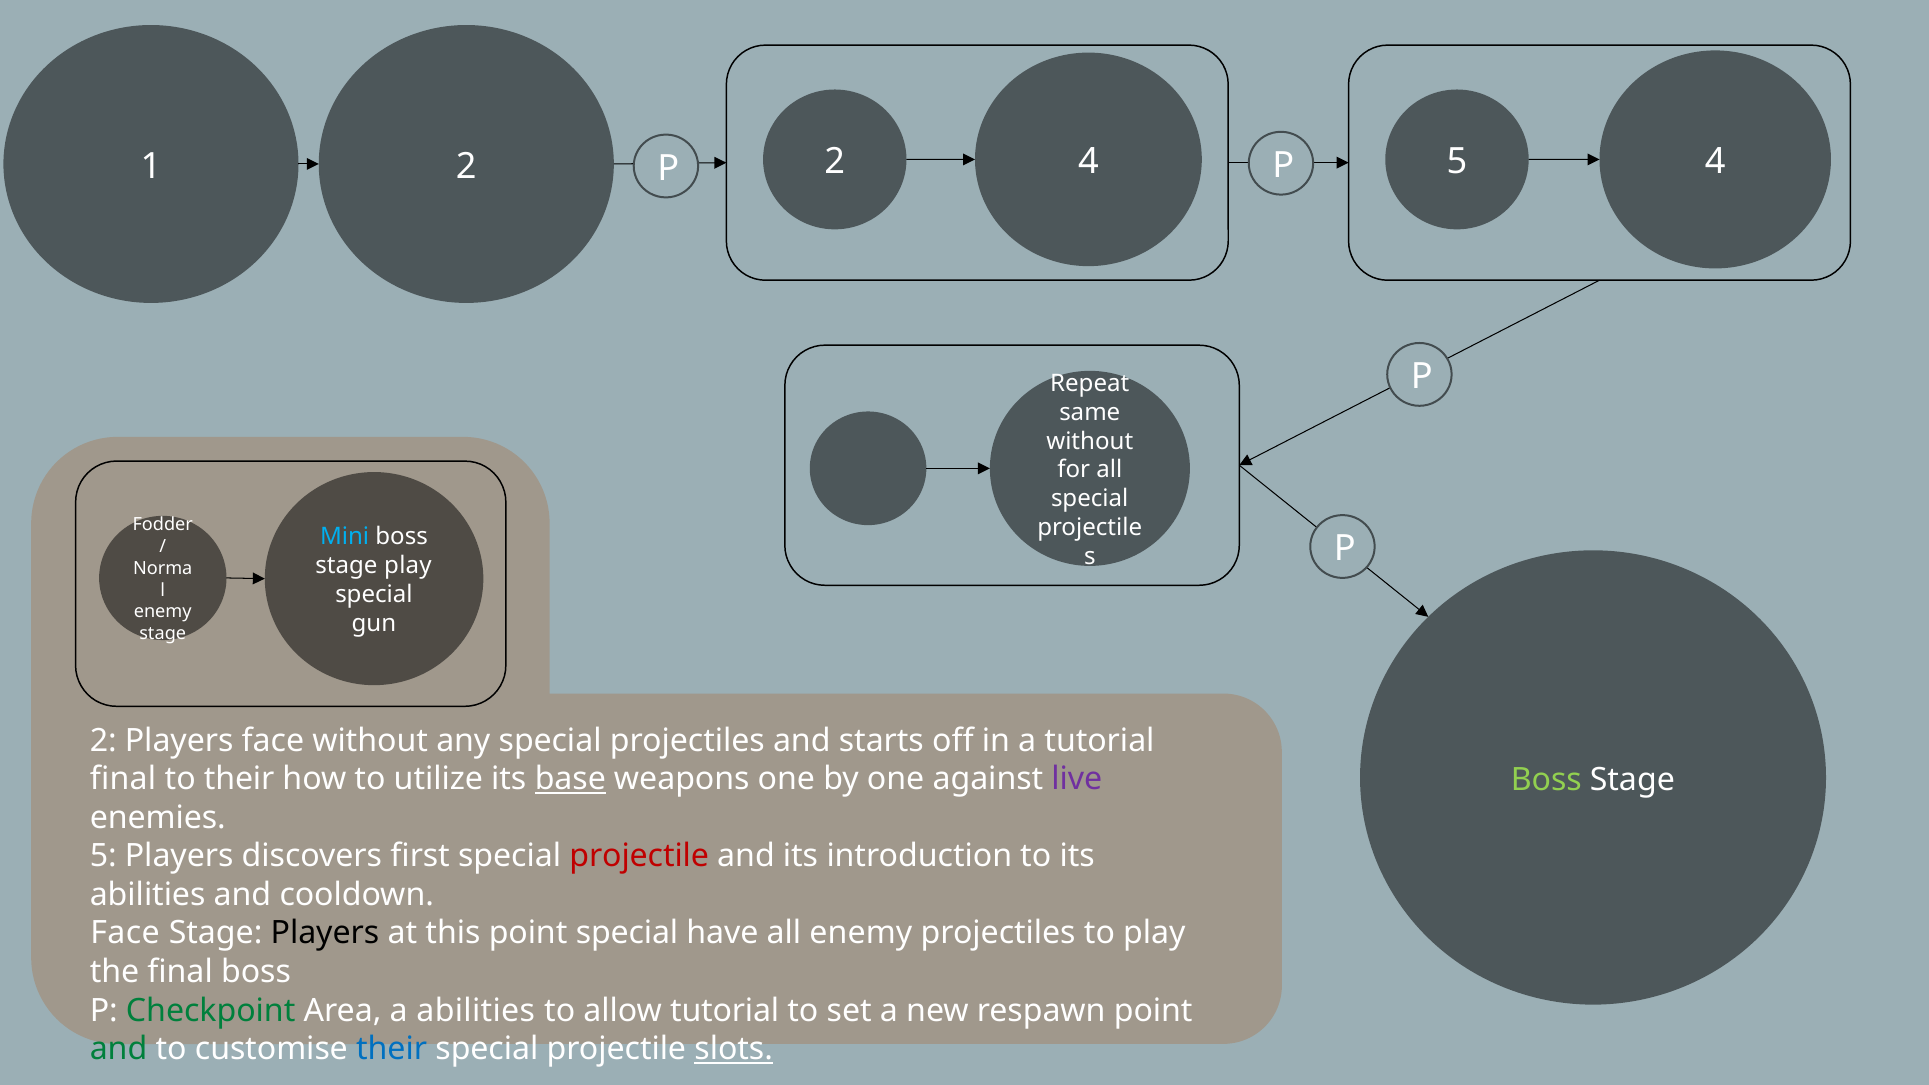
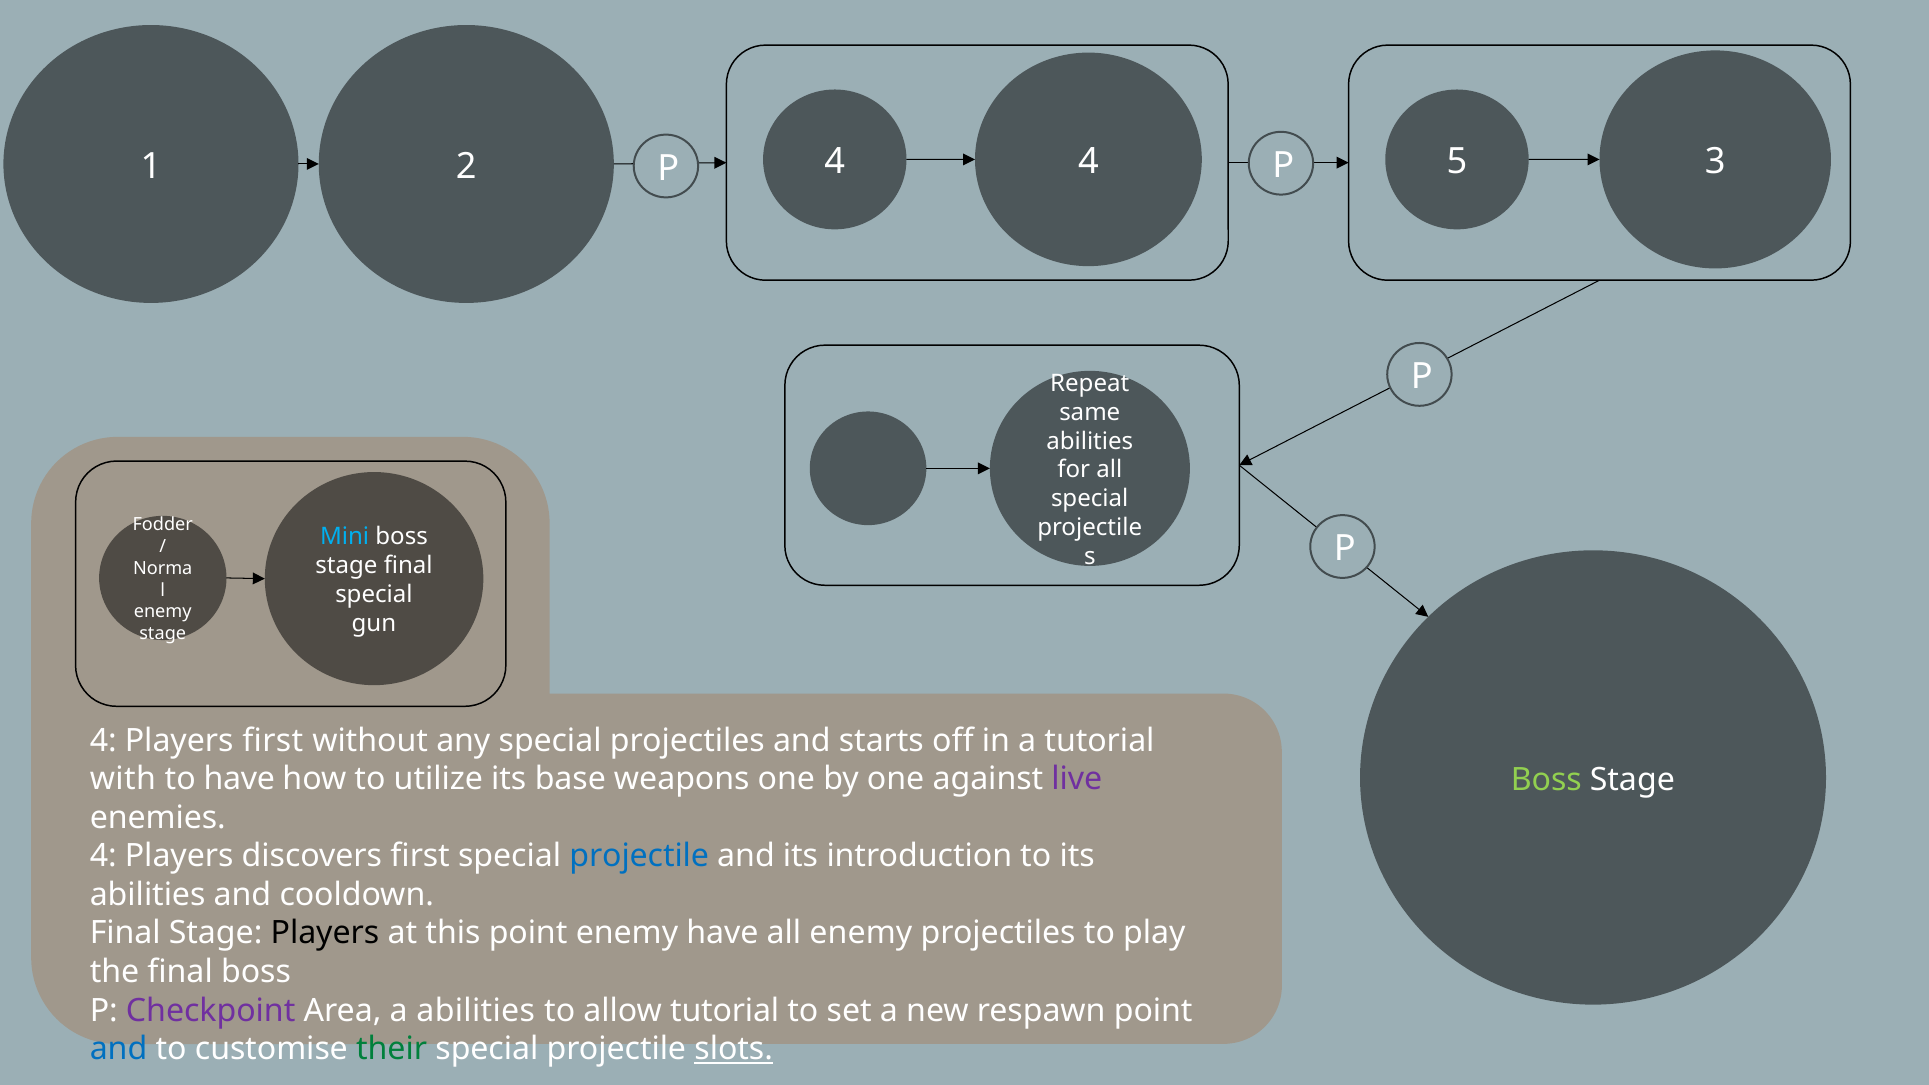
5 4: 4 -> 3 (1715, 162)
2 2: 2 -> 4 (835, 162)
without: without -> abilities (1090, 441)
stage play: play -> final (408, 566)
2: 2 -> 4 (103, 741)
Players face: face -> first (273, 741)
final: final -> with (123, 779)
to their: their -> have (239, 779)
base underline: present -> none (570, 779)
5: 5 -> 4 (103, 856)
projectile colour: red -> blue (639, 856)
Face: Face -> Final (125, 933)
point special: special -> enemy (627, 933)
Checkpoint colour: green -> purple (211, 1010)
and colour: green -> blue (119, 1049)
their colour: blue -> green (392, 1049)
